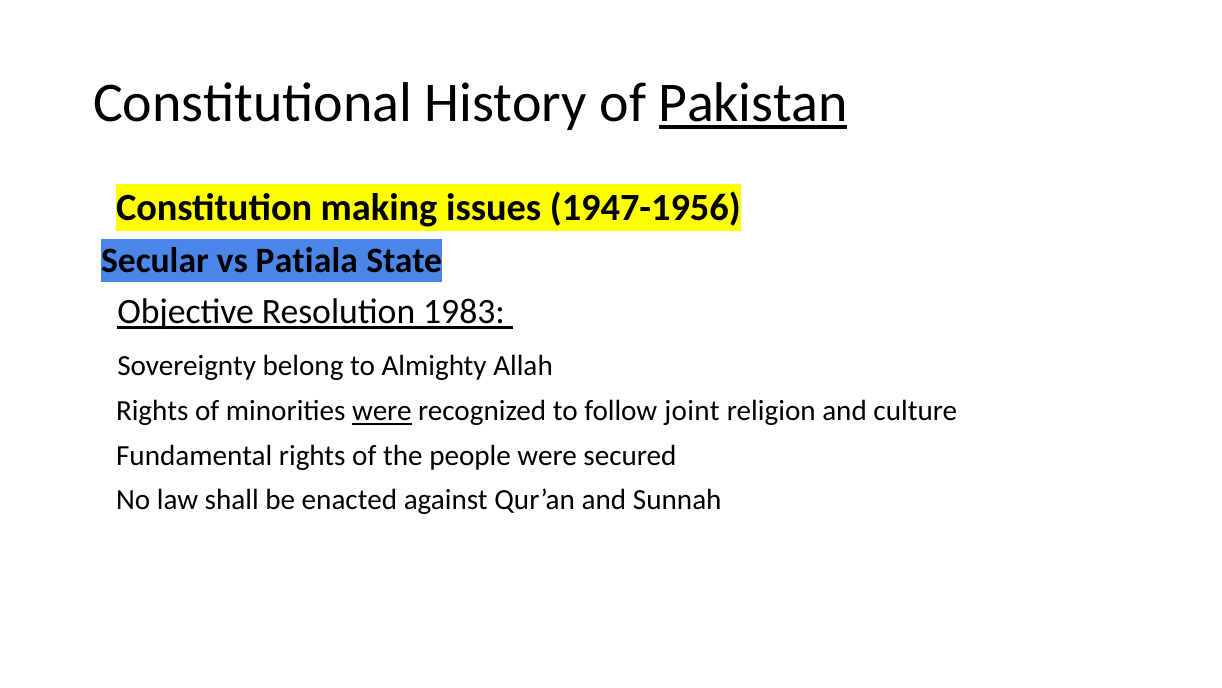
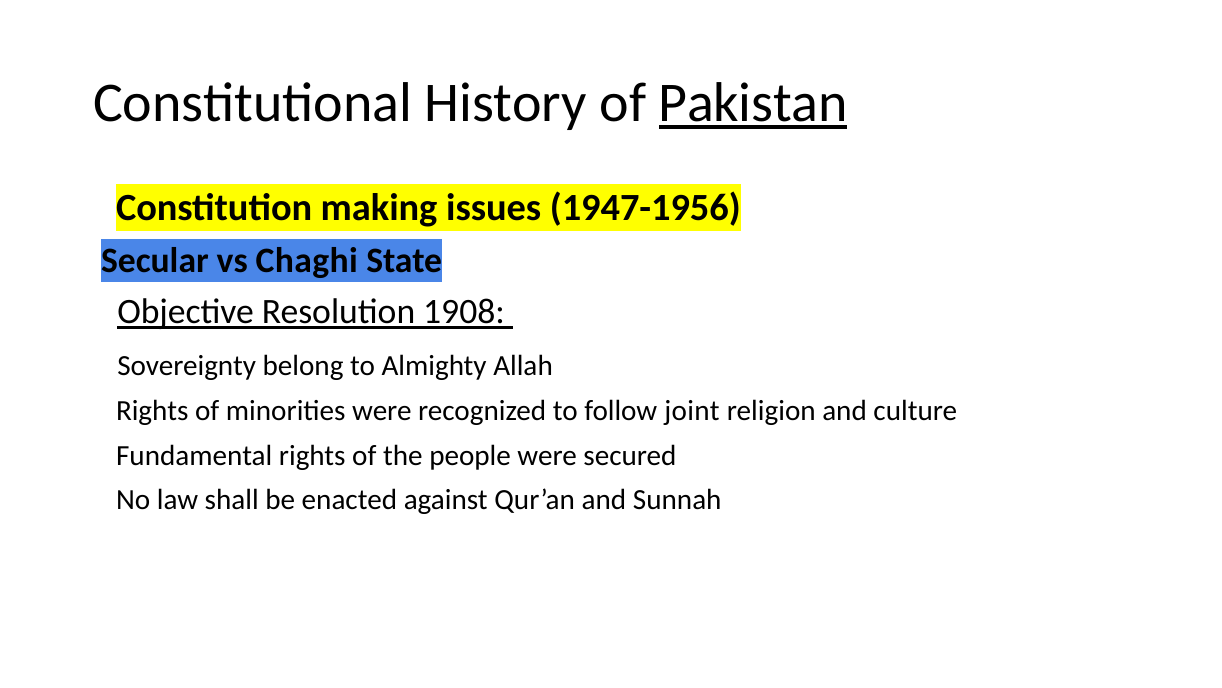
Patiala: Patiala -> Chaghi (307, 261)
1983: 1983 -> 1908 (464, 312)
were underline: present -> none (382, 411)
